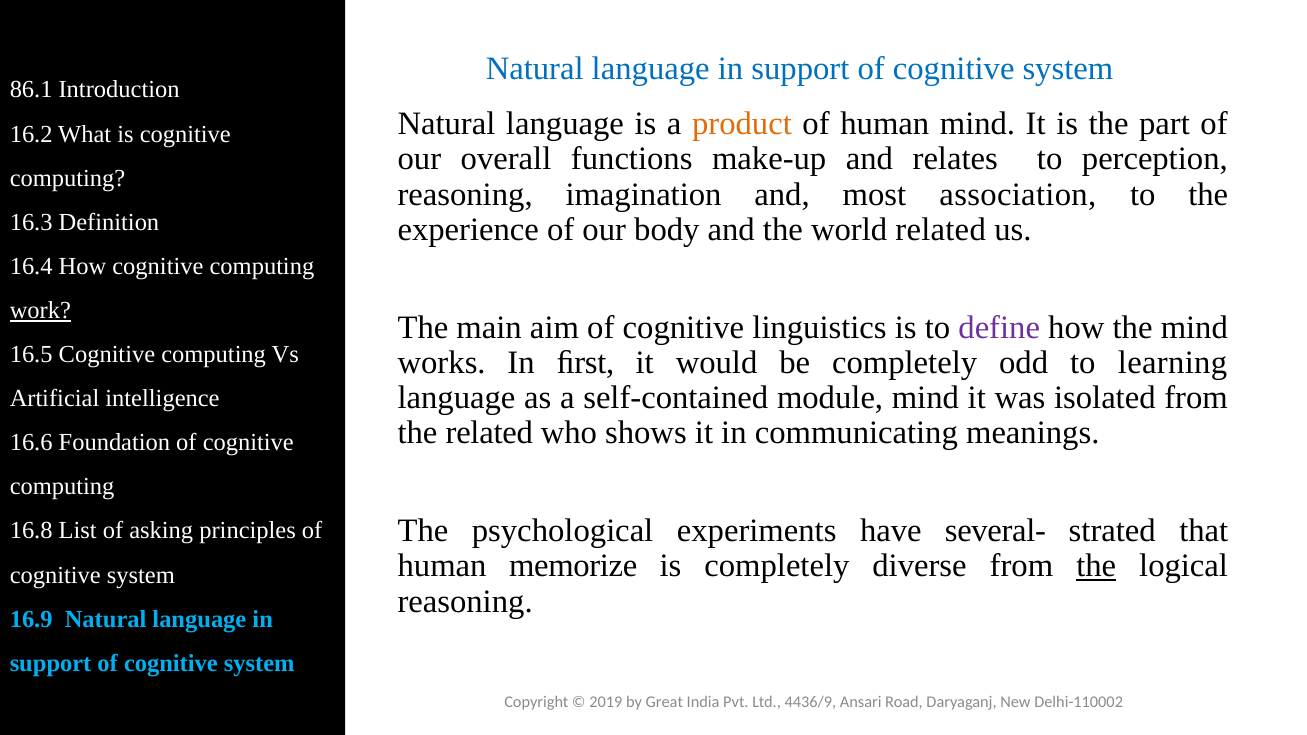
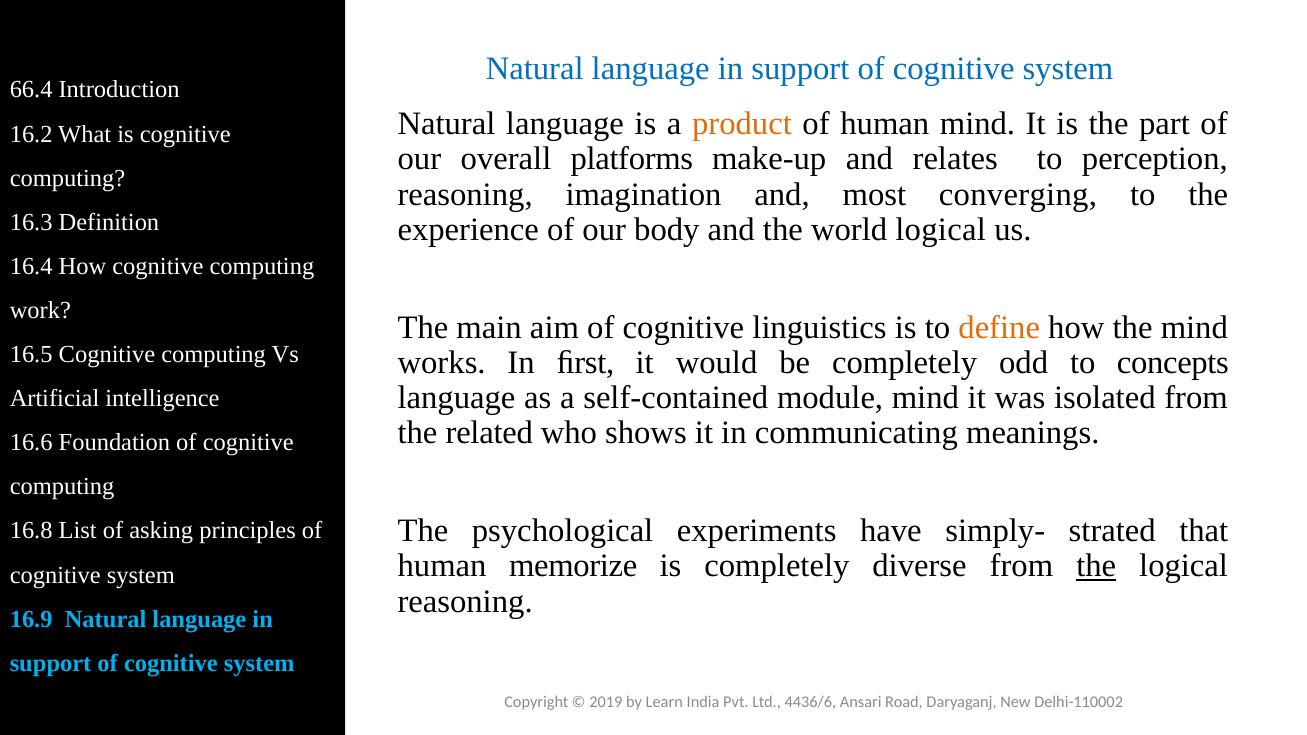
86.1: 86.1 -> 66.4 (31, 90)
functions: functions -> platforms (632, 159)
association: association -> converging (1018, 194)
world related: related -> logical (941, 230)
work underline: present -> none (40, 310)
define colour: purple -> orange (999, 327)
learning: learning -> concepts (1173, 363)
several-: several- -> simply- (995, 531)
Great: Great -> Learn (664, 702)
4436/9: 4436/9 -> 4436/6 (810, 702)
